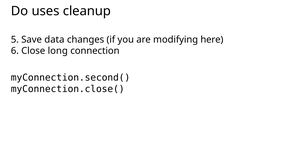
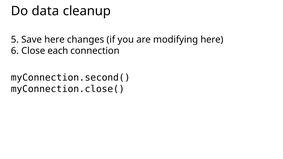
uses: uses -> data (45, 11)
Save data: data -> here (54, 40)
long: long -> each (58, 51)
